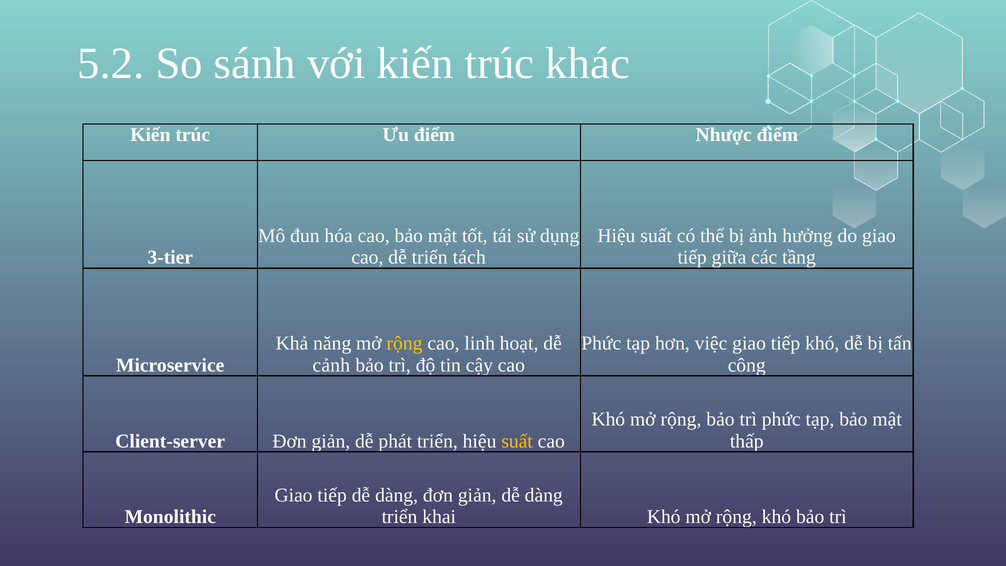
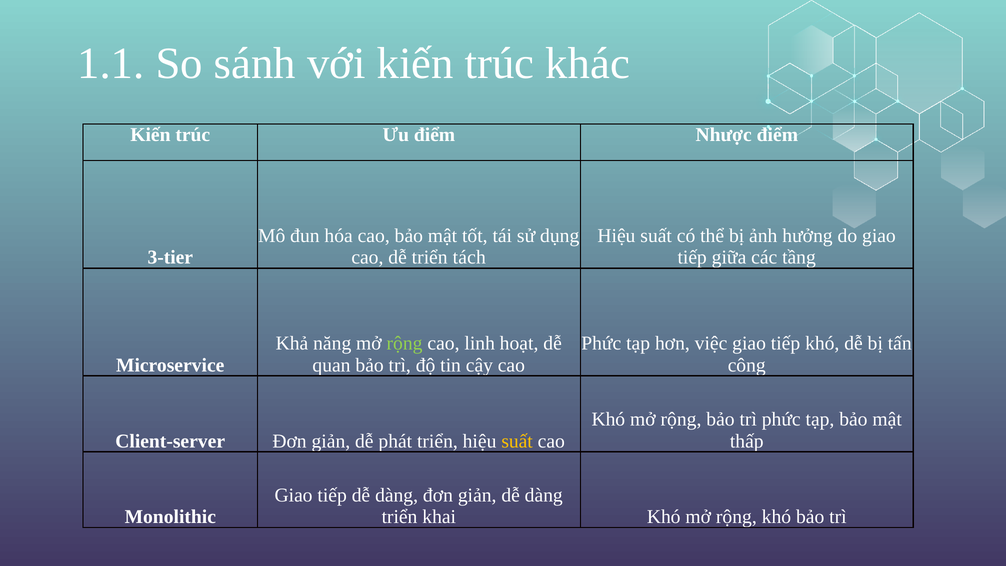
5.2: 5.2 -> 1.1 (111, 63)
rộng colour: yellow -> light green (405, 343)
cảnh: cảnh -> quan (331, 365)
